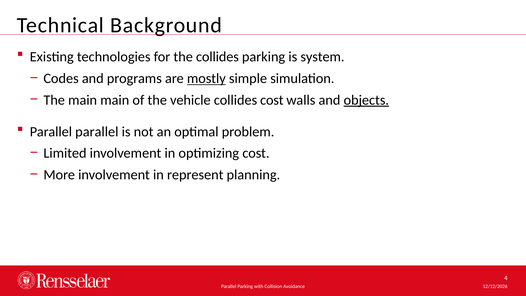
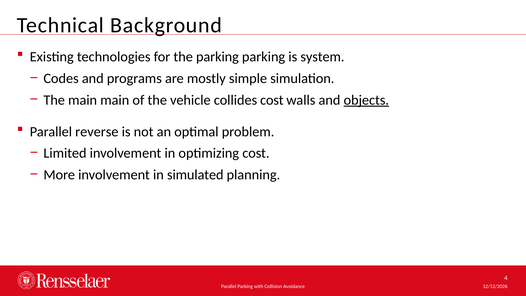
the collides: collides -> parking (217, 57)
mostly underline: present -> none (206, 78)
Parallel parallel: parallel -> reverse (97, 132)
represent: represent -> simulated (195, 175)
